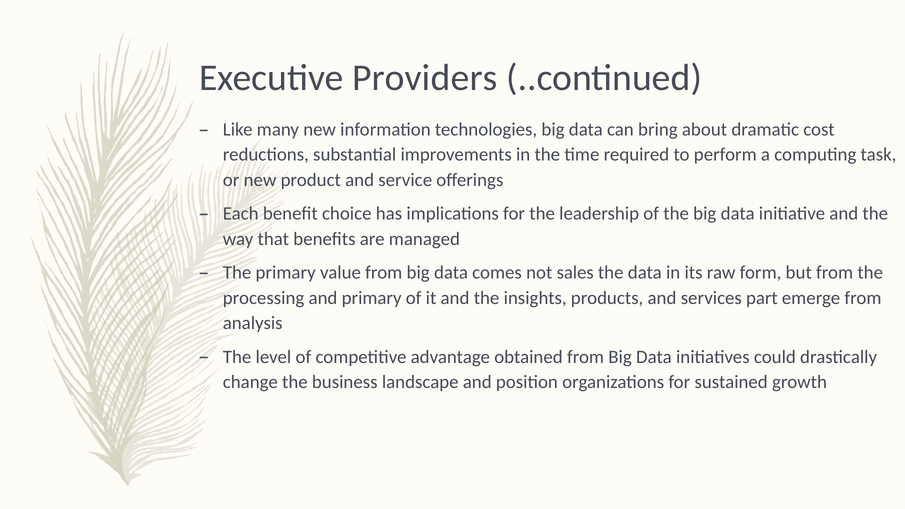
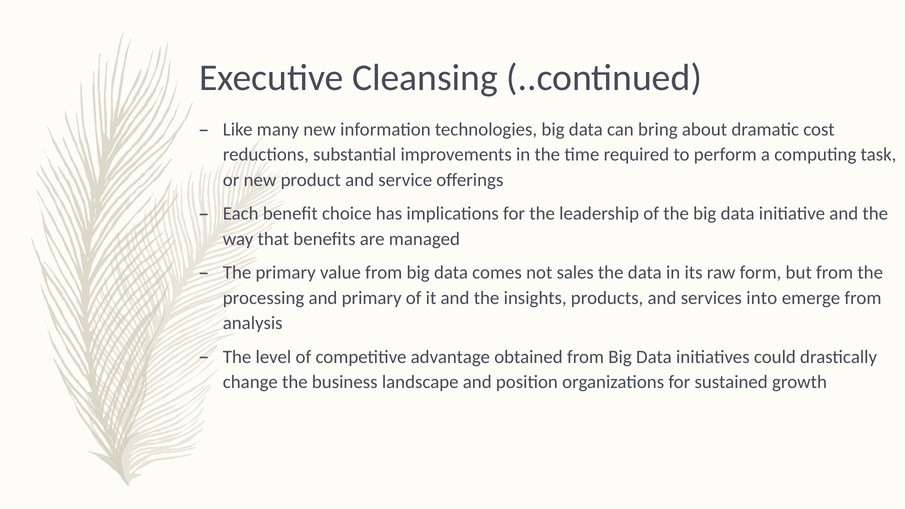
Providers: Providers -> Cleansing (425, 78)
part: part -> into (762, 298)
